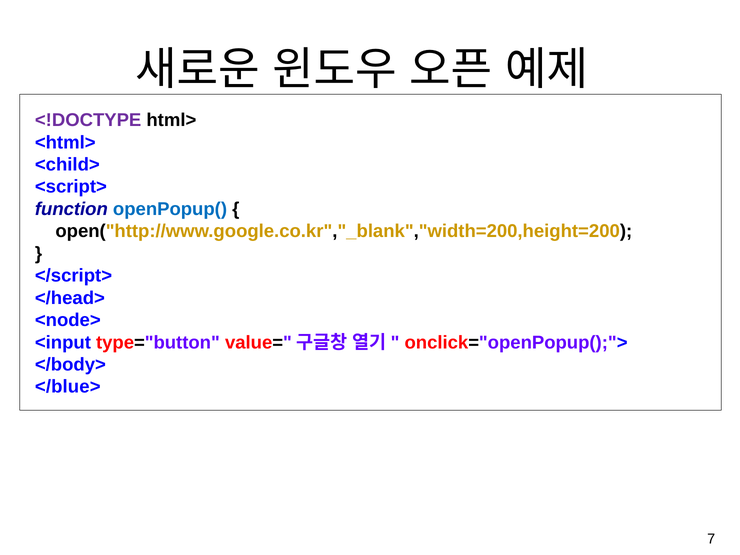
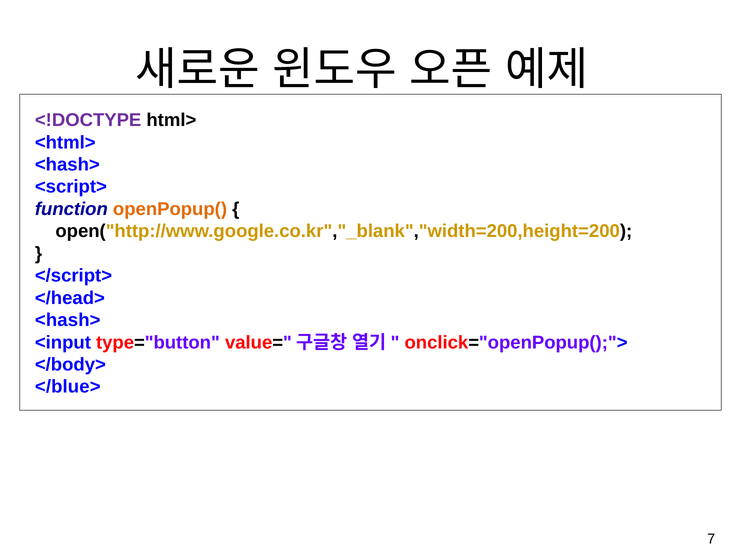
<child>: <child> -> <hash> (67, 165)
openPopup( colour: blue -> orange (170, 209)
<node>: <node> -> <hash> (68, 320)
